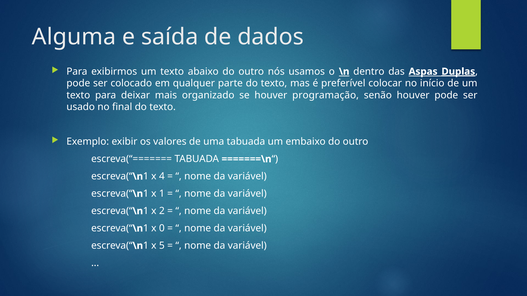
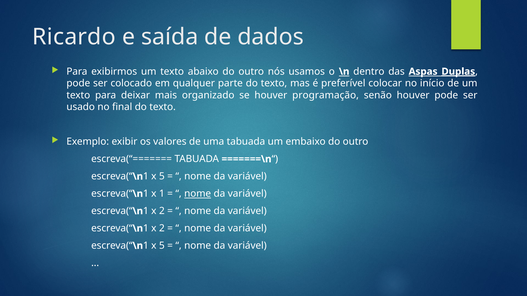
Alguma: Alguma -> Ricardo (74, 37)
4: 4 -> 5 (162, 177)
nome underline: none -> present (198, 194)
0: 0 -> 2 (162, 229)
